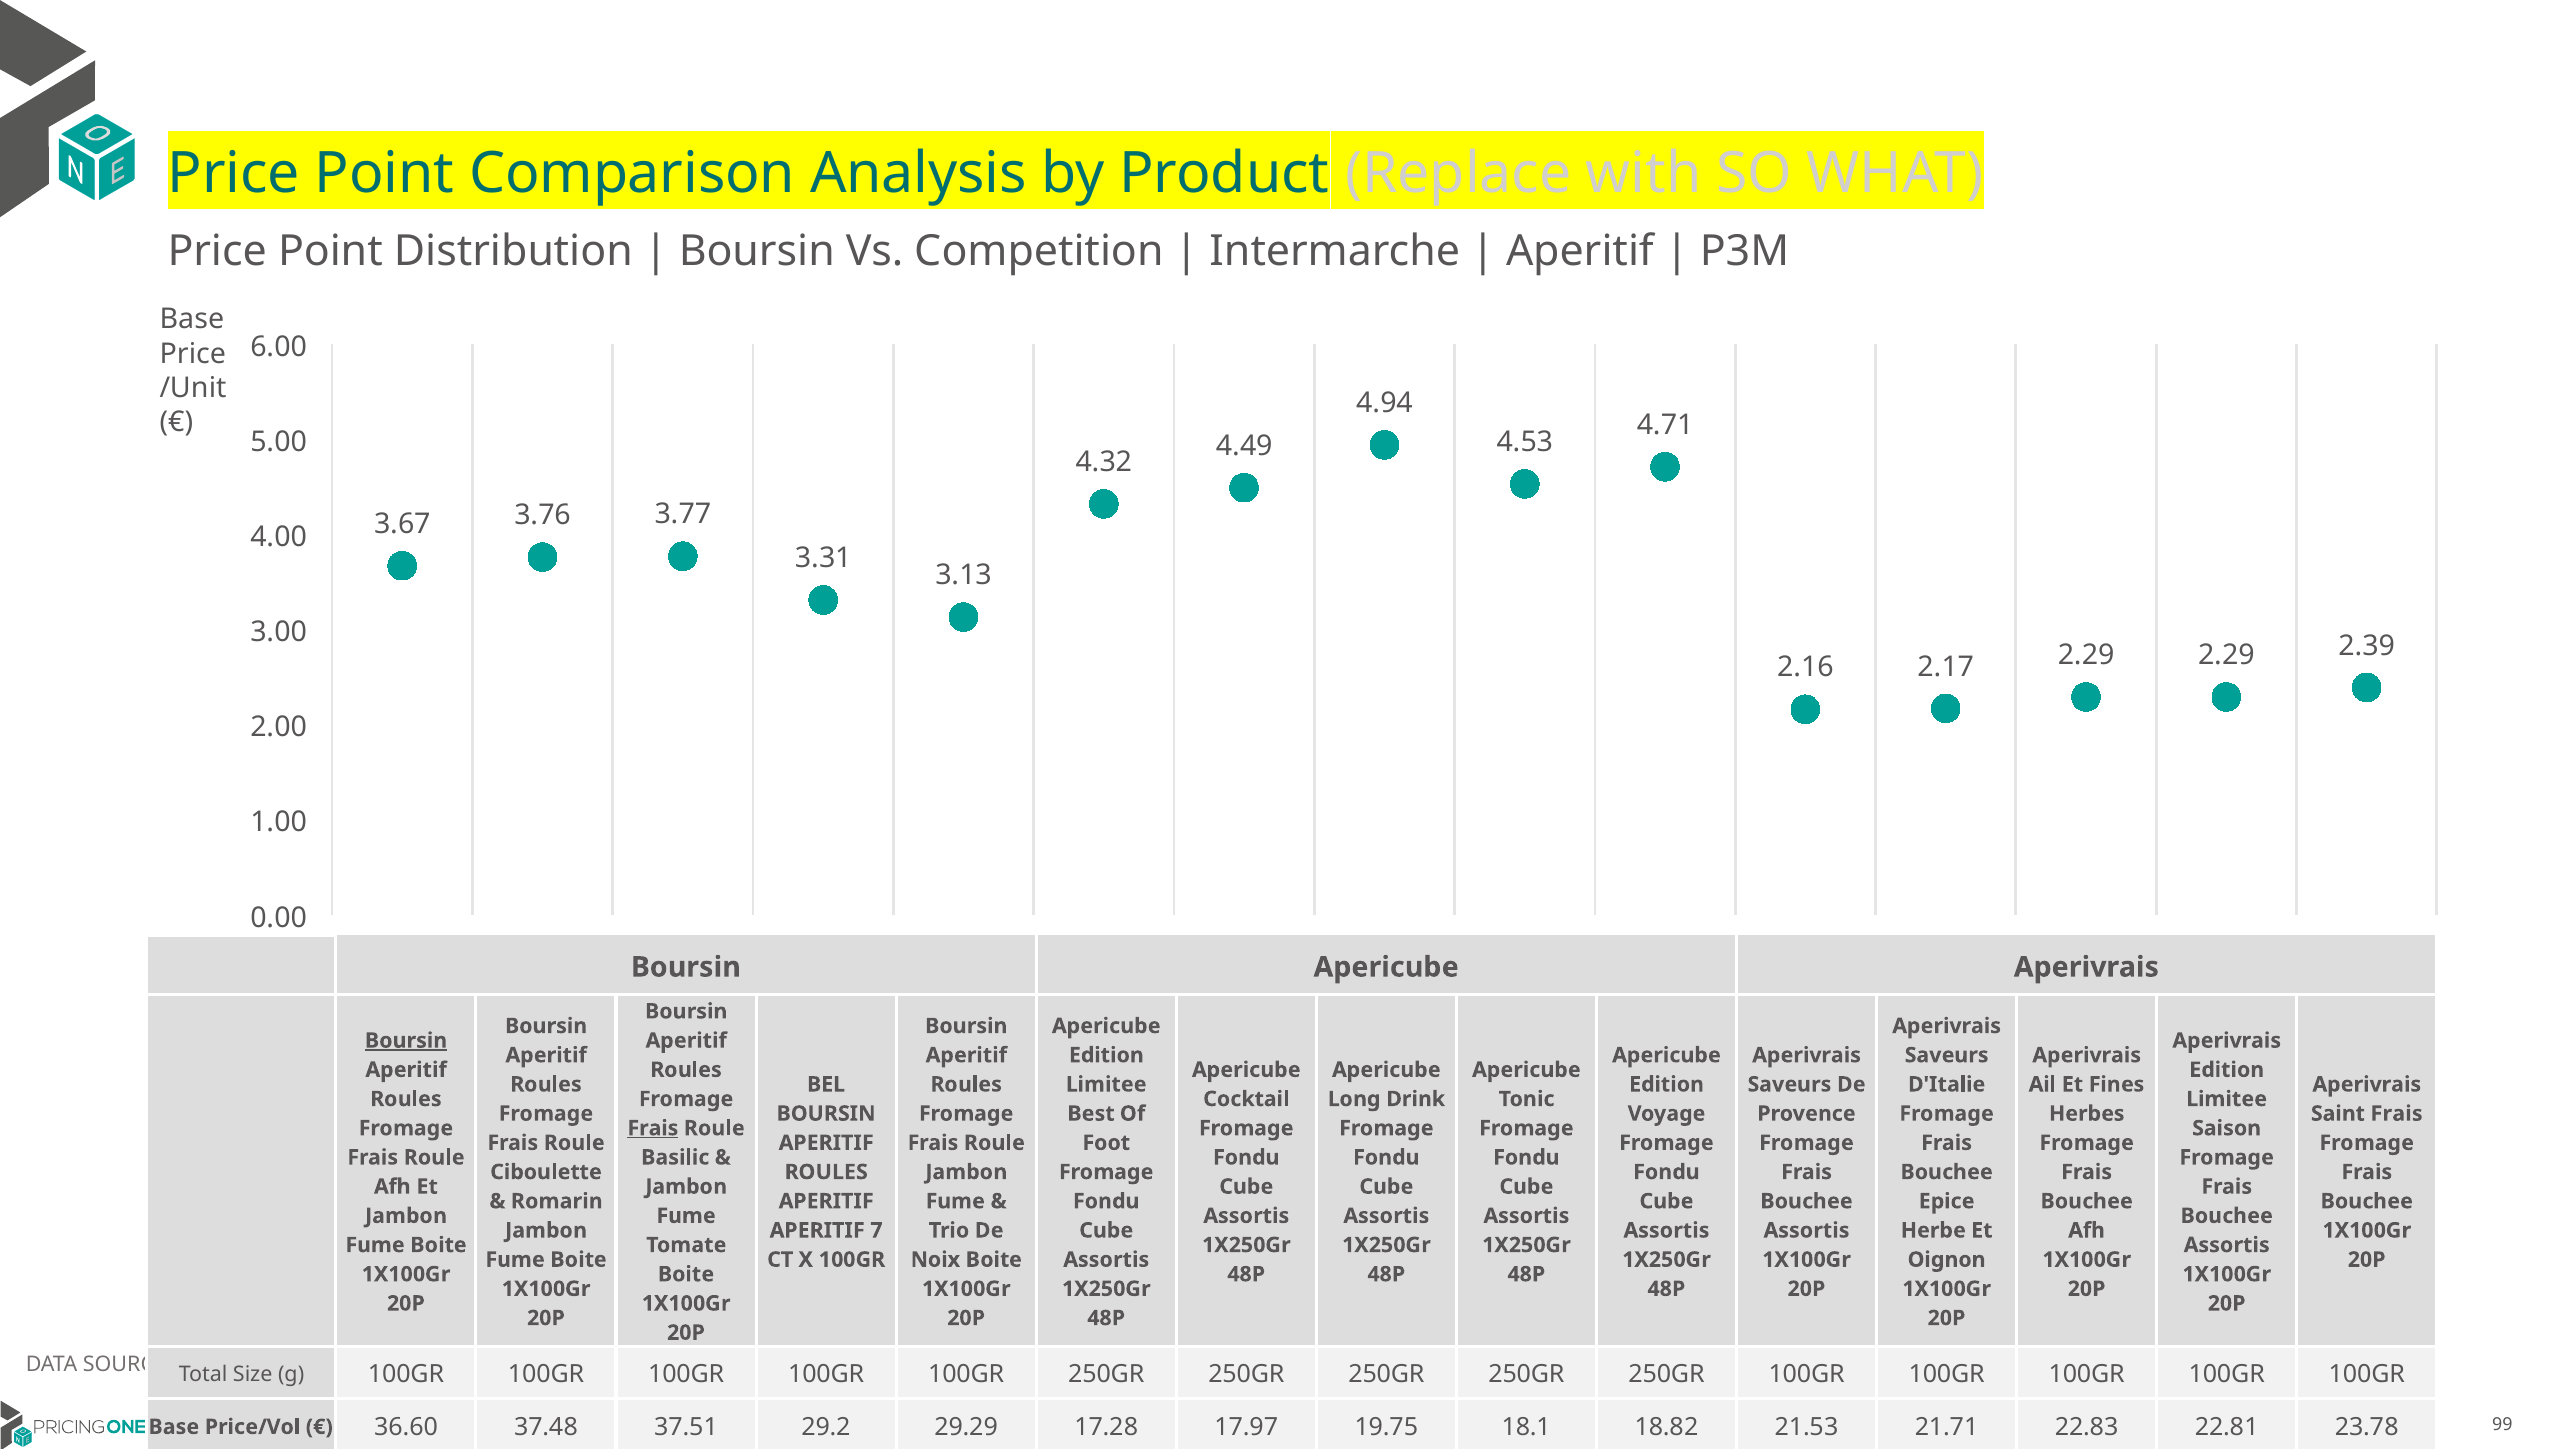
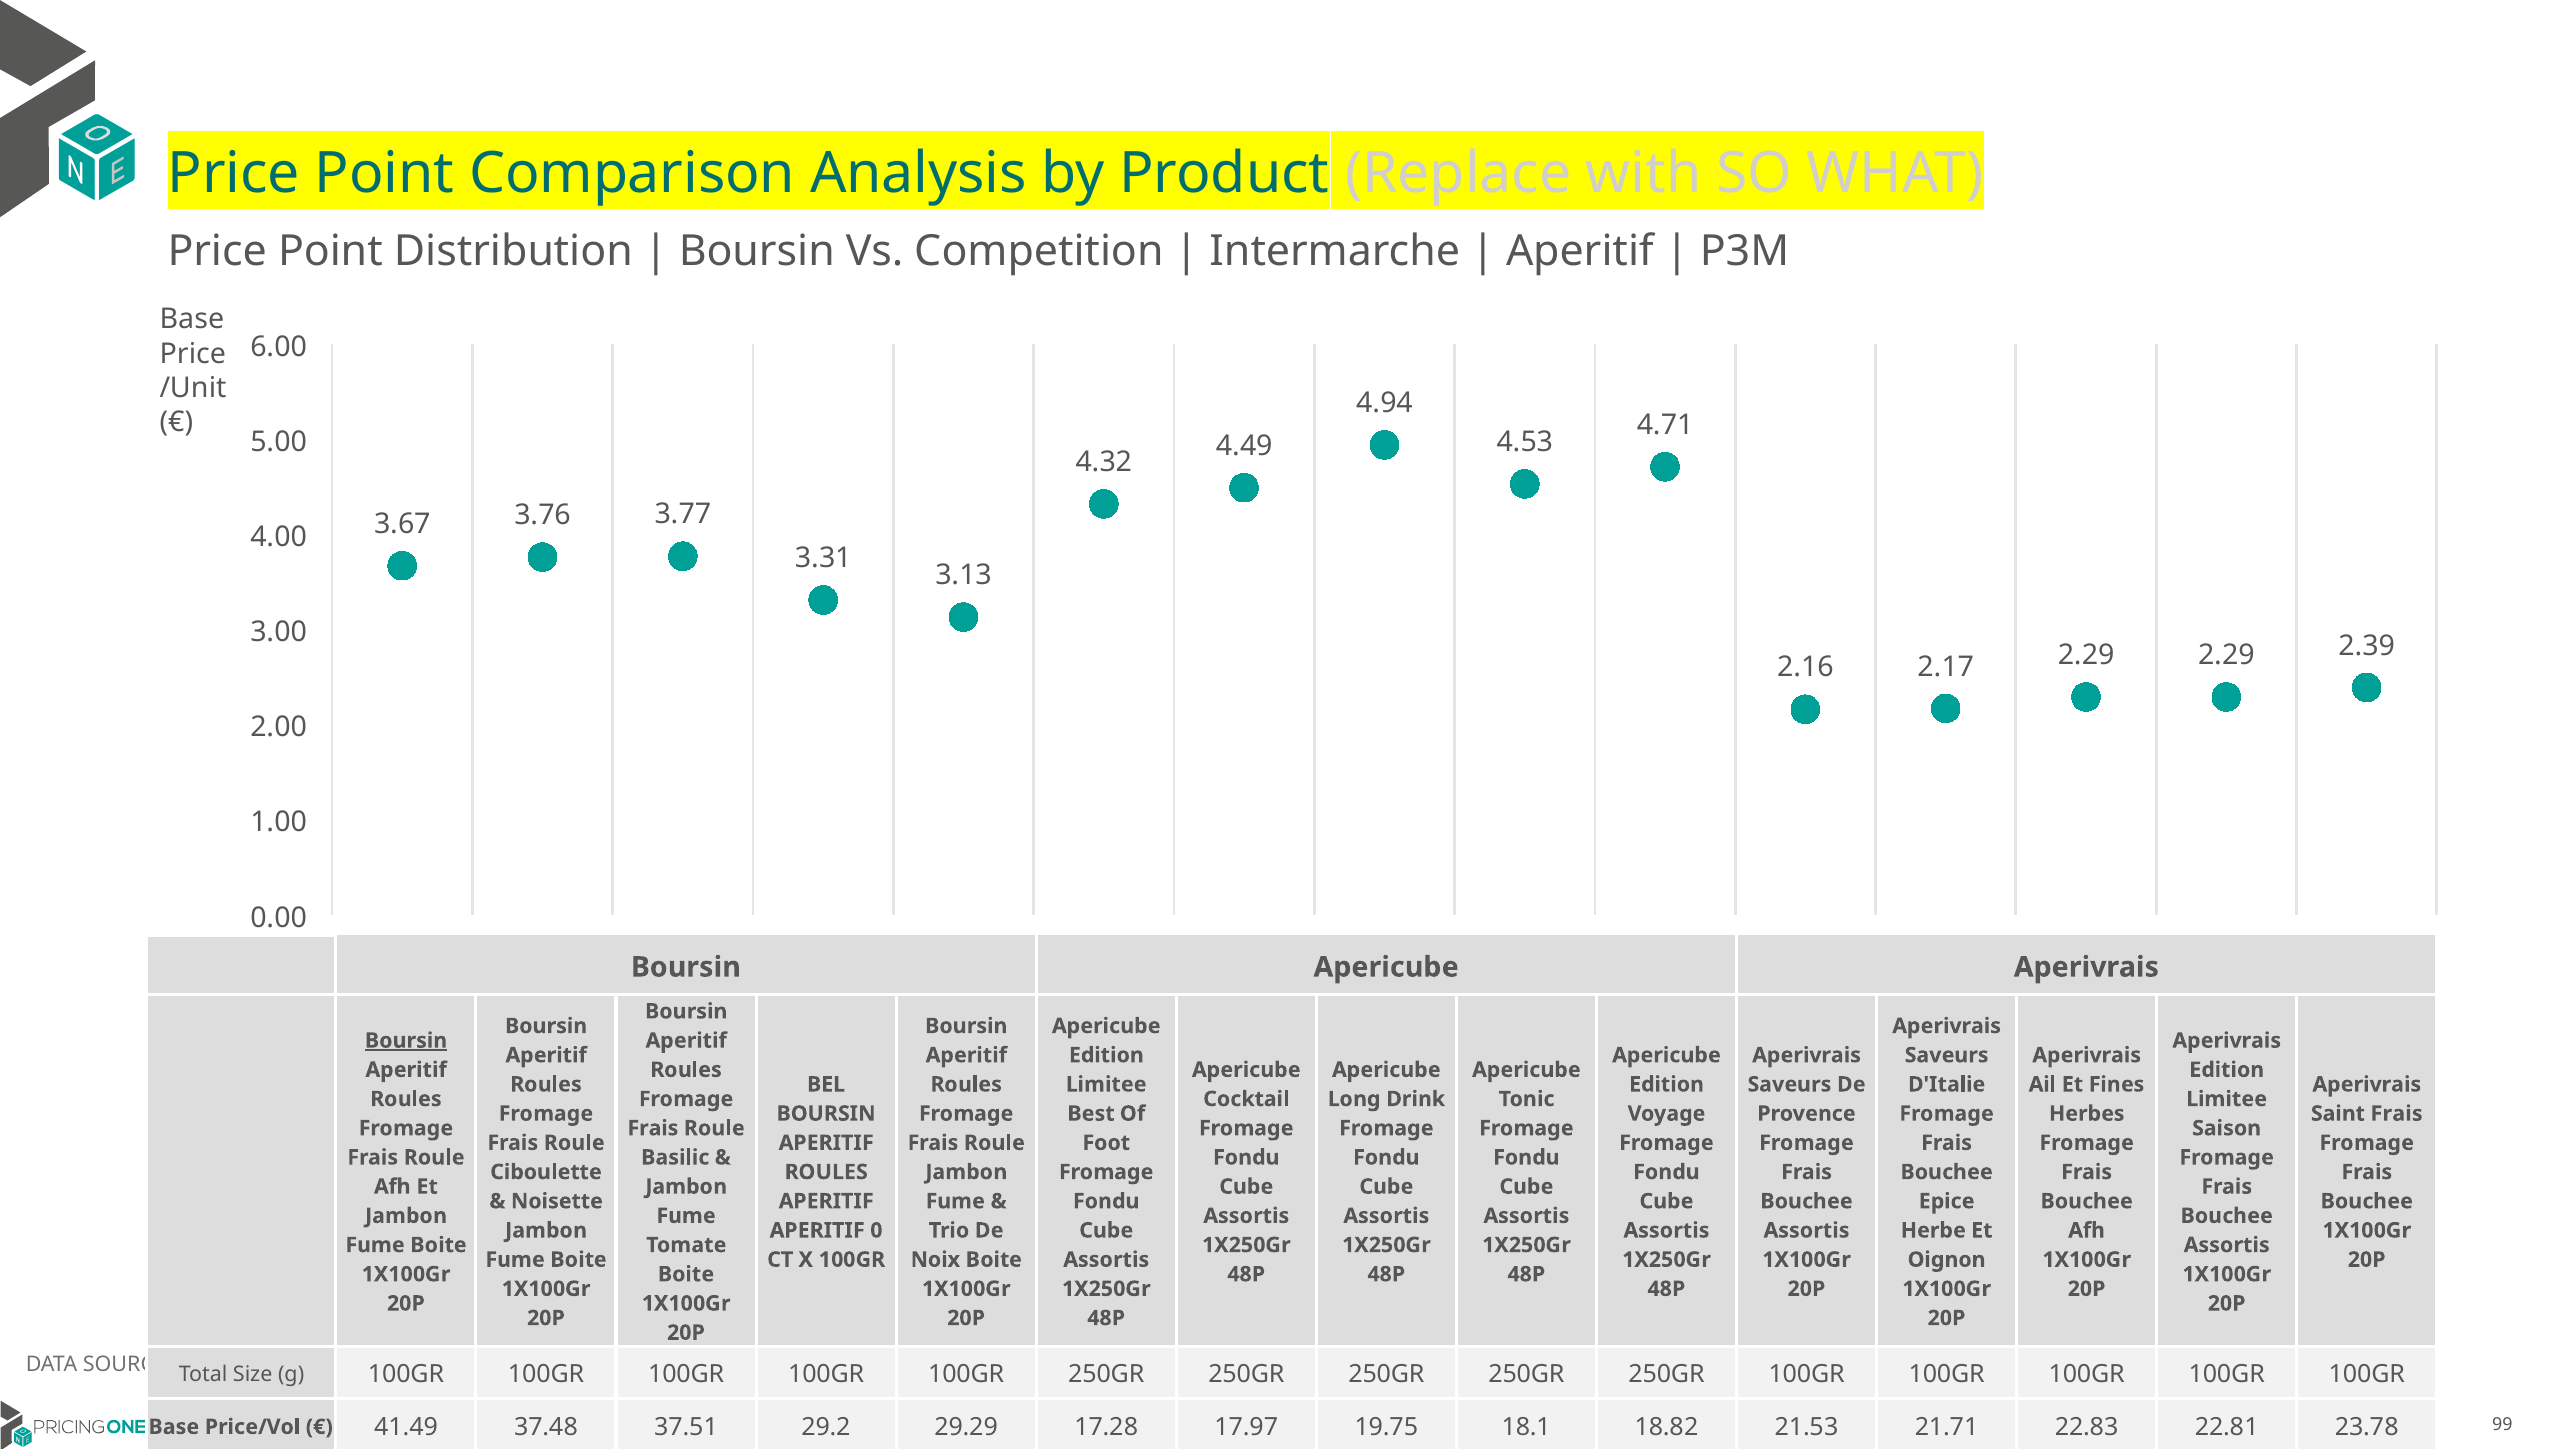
Frais underline: present -> none (653, 1128)
Romarin: Romarin -> Noisette (557, 1201)
7: 7 -> 0 (876, 1231)
36.60: 36.60 -> 41.49 (406, 1427)
